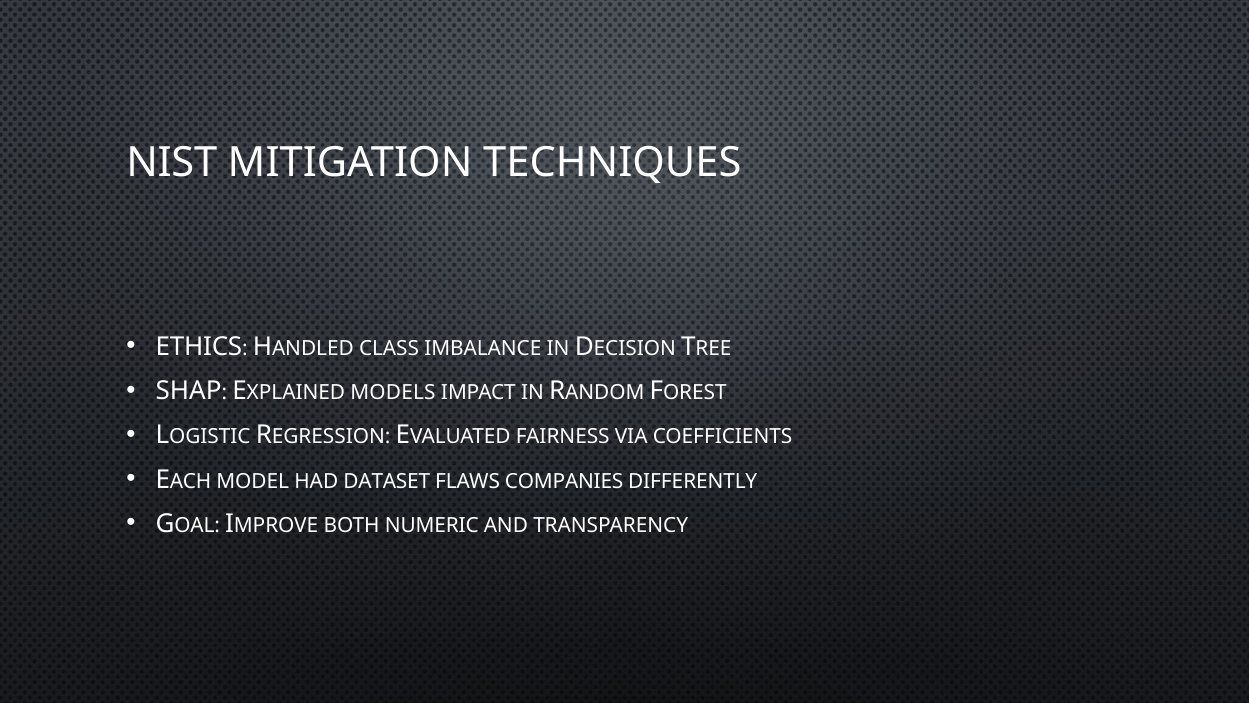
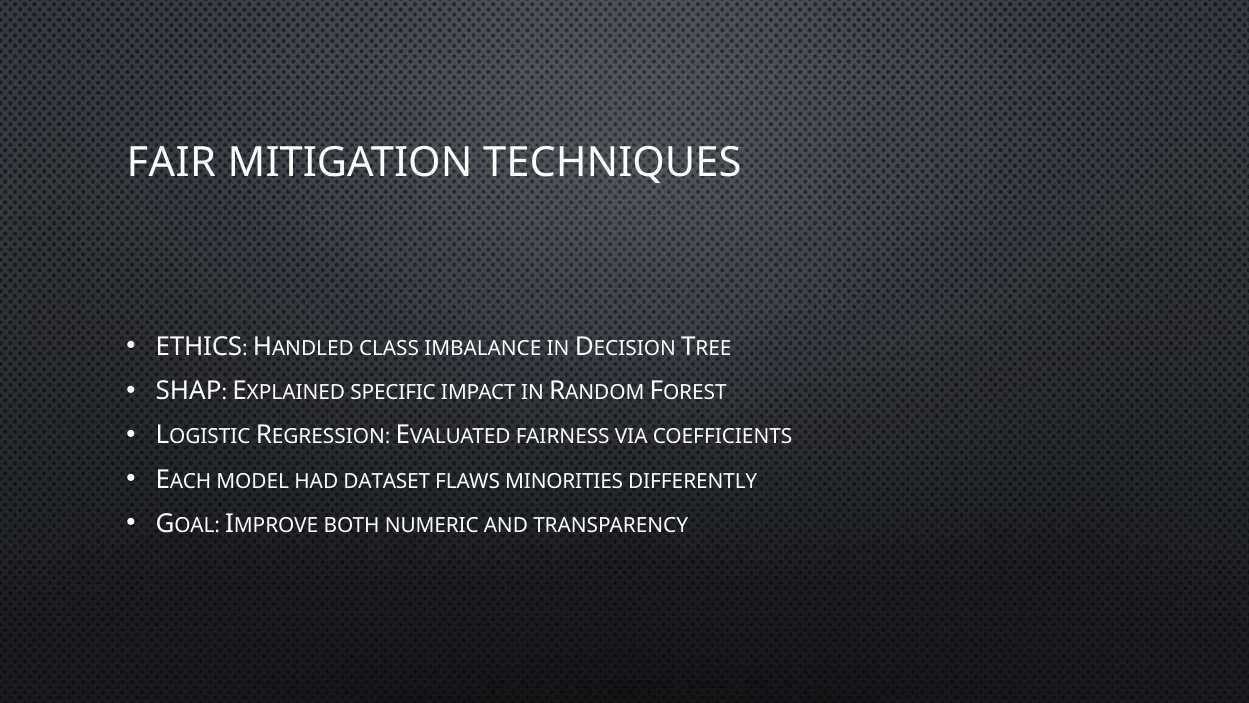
NIST: NIST -> FAIR (171, 163)
MODELS: MODELS -> SPECIFIC (393, 393)
COMPANIES: COMPANIES -> MINORITIES (564, 481)
